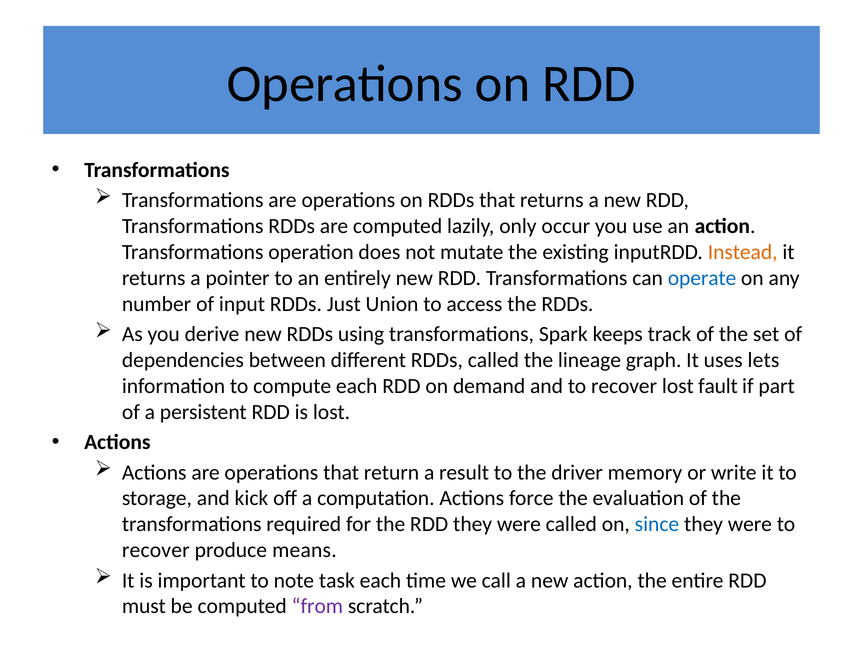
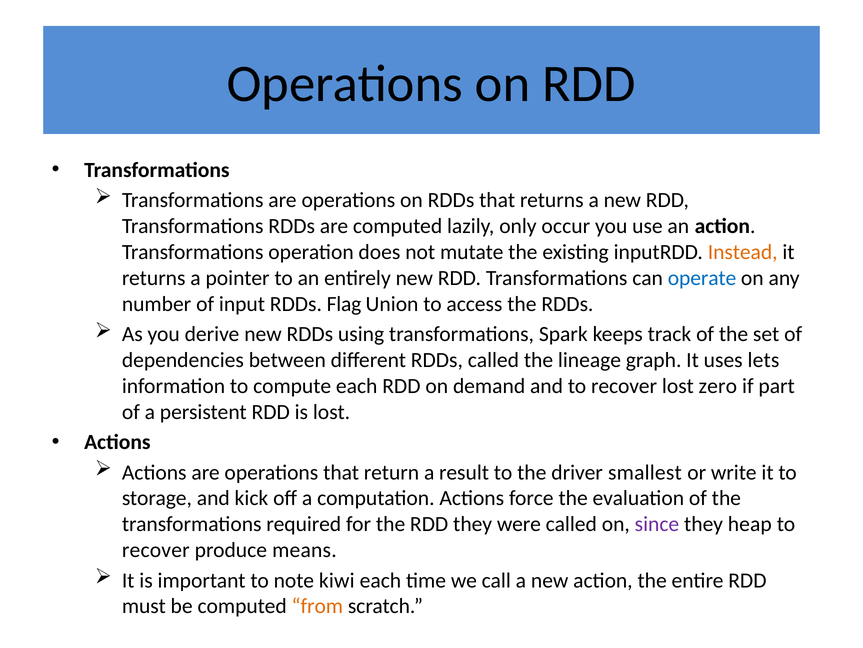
Just: Just -> Flag (344, 304)
fault: fault -> zero (718, 386)
memory: memory -> smallest (645, 472)
since colour: blue -> purple (657, 524)
were: were -> heap (750, 524)
task: task -> kiwi (337, 580)
from colour: purple -> orange (317, 606)
